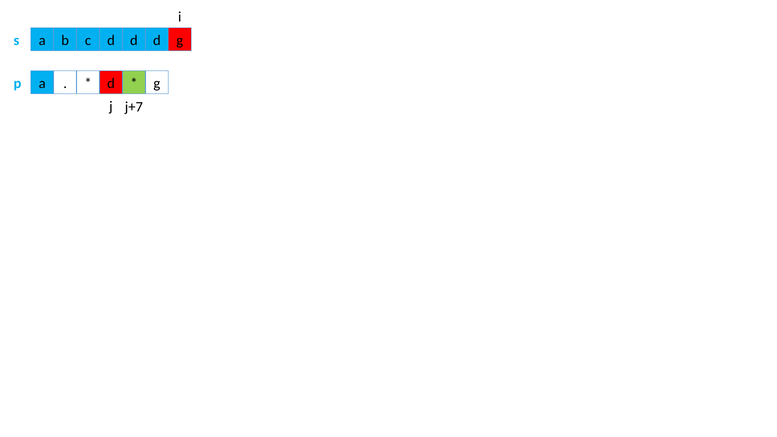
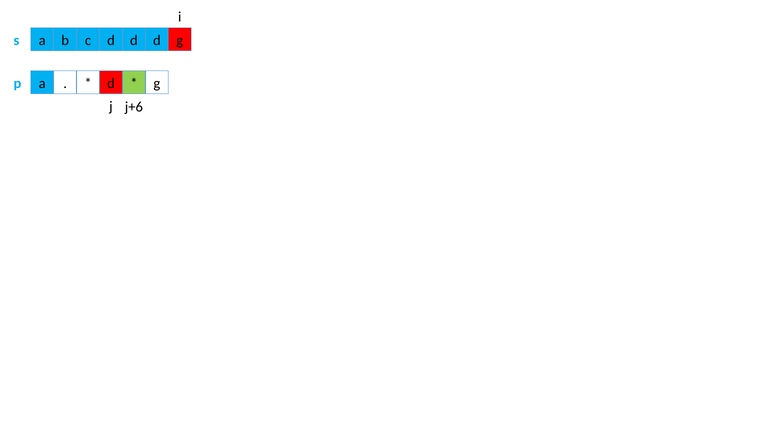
j+7: j+7 -> j+6 (134, 107)
